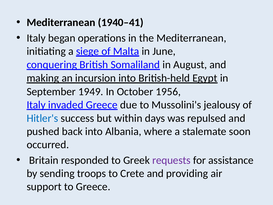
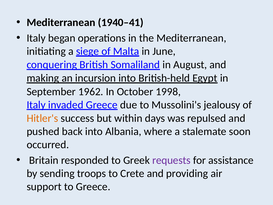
1949: 1949 -> 1962 (91, 91)
1956: 1956 -> 1998 (168, 91)
Hitler's colour: blue -> orange (42, 118)
